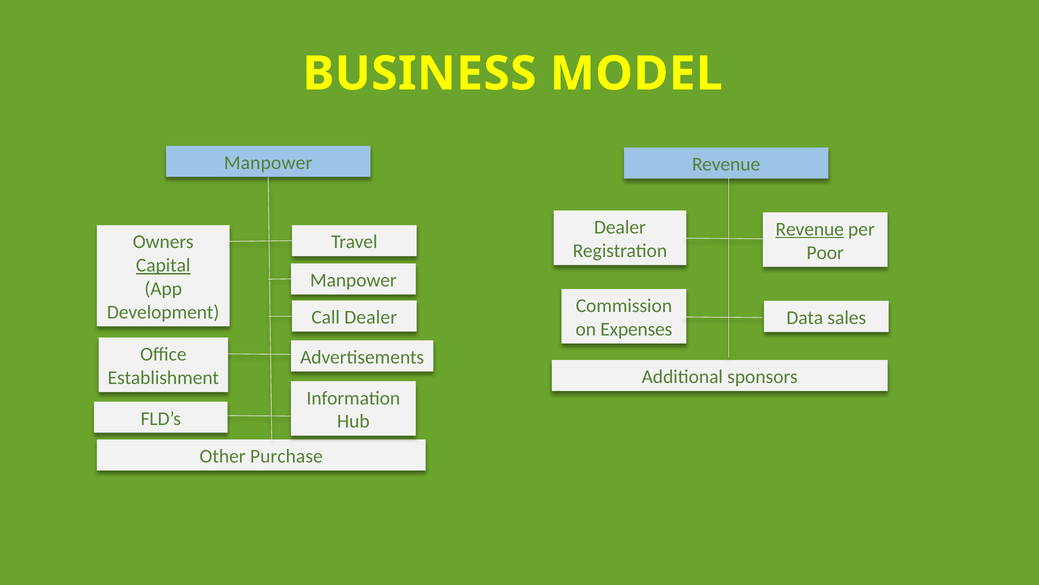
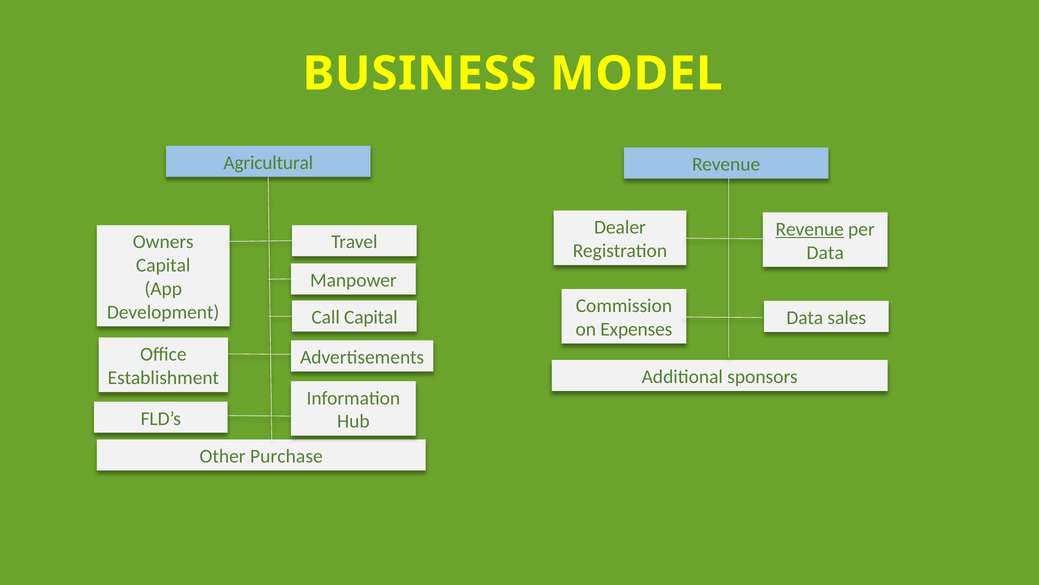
Manpower: Manpower -> Agricultural (268, 163)
Poor: Poor -> Data (825, 252)
Capital underline: present -> none (163, 265)
Call Dealer: Dealer -> Capital (371, 317)
